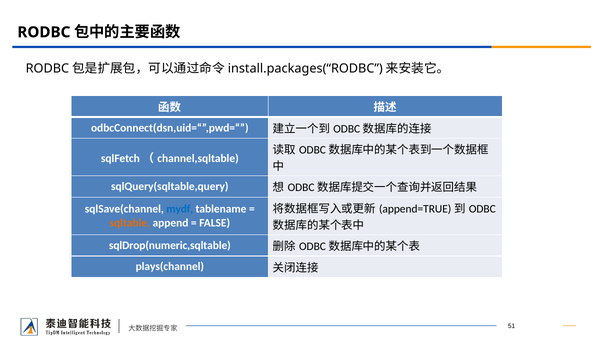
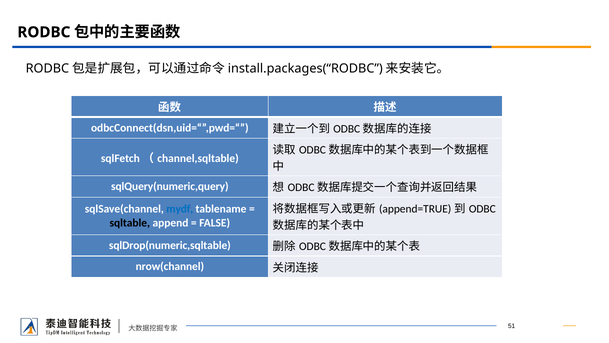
sqlQuery(sqltable,query: sqlQuery(sqltable,query -> sqlQuery(numeric,query (170, 186)
sqltable colour: orange -> black (130, 223)
plays(channel: plays(channel -> nrow(channel (170, 266)
